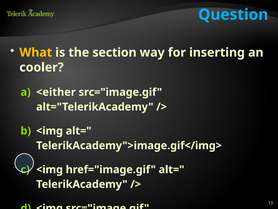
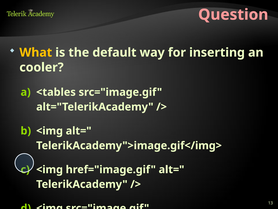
Question colour: light blue -> pink (233, 15)
section: section -> default (114, 52)
<either: <either -> <tables (56, 92)
